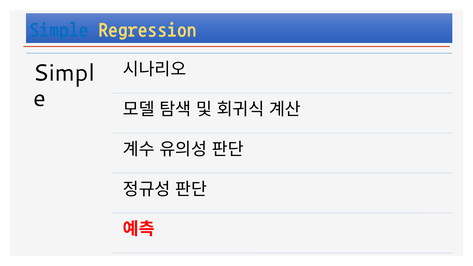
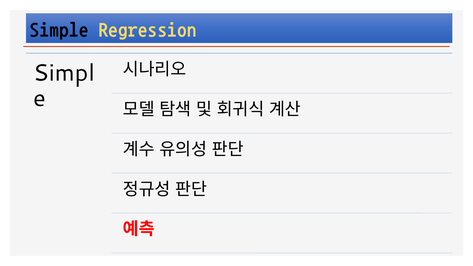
Simple colour: blue -> black (59, 29)
